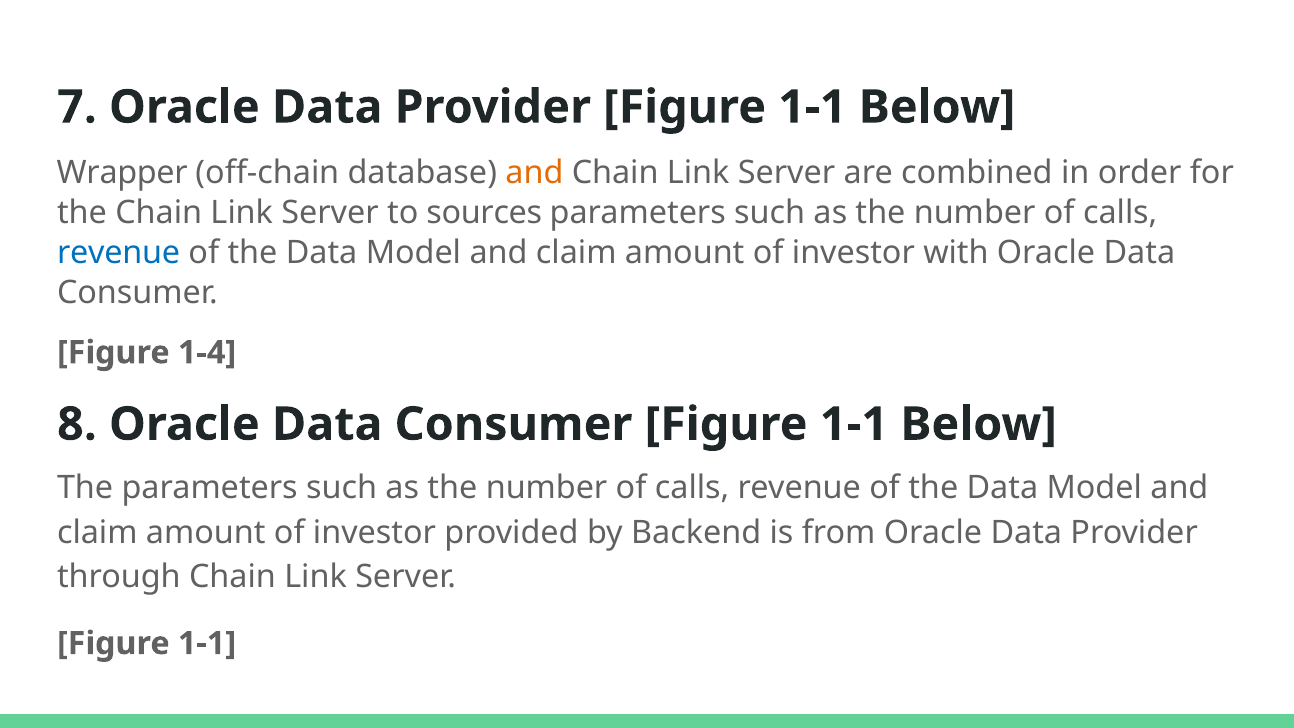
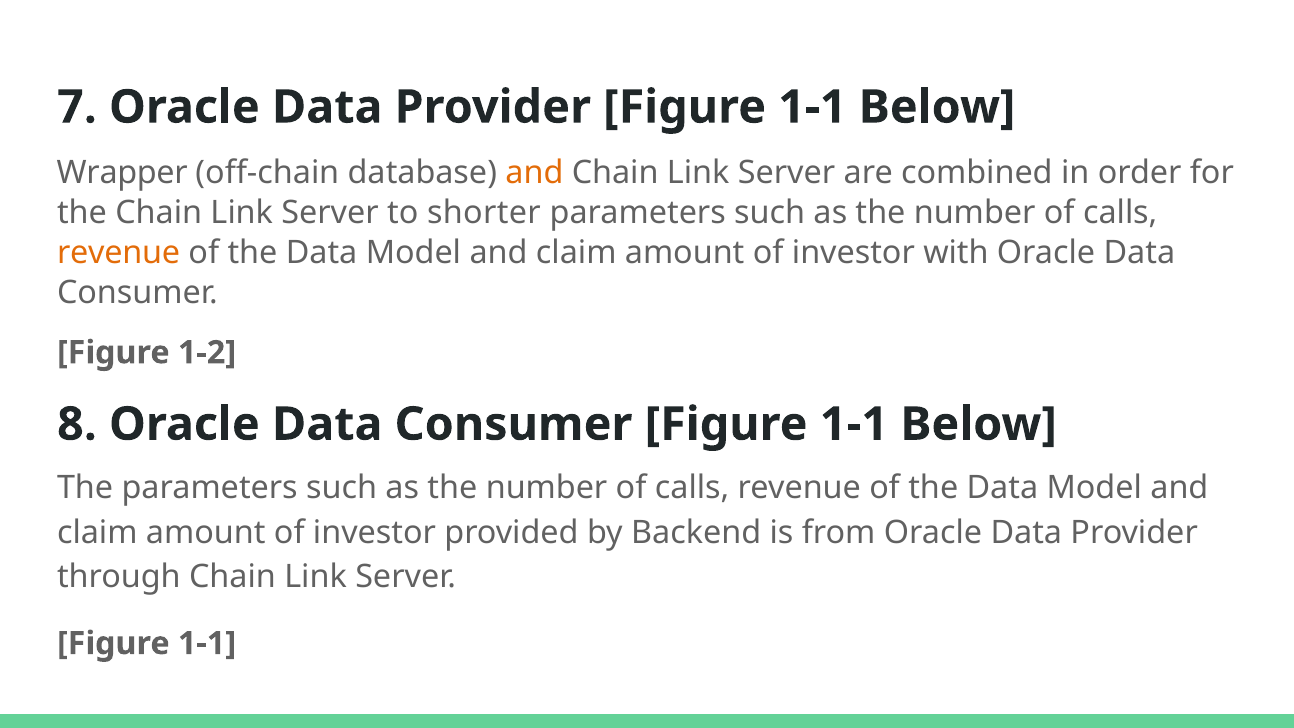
sources: sources -> shorter (484, 213)
revenue colour: blue -> orange (119, 253)
1-4: 1-4 -> 1-2 (207, 353)
